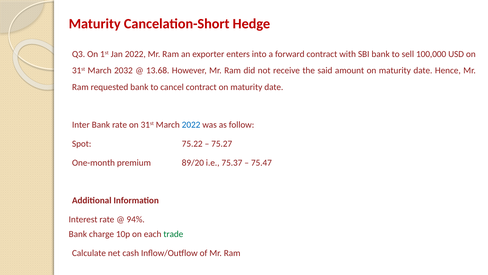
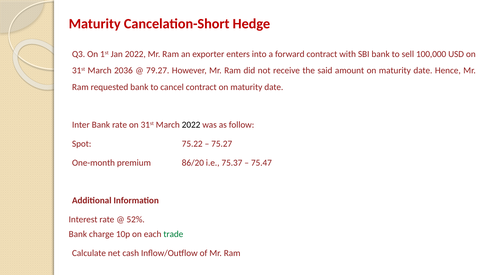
2032: 2032 -> 2036 (123, 70)
13.68: 13.68 -> 79.27 (158, 70)
2022 colour: blue -> black (191, 125)
89/20: 89/20 -> 86/20 (193, 162)
94%: 94% -> 52% (136, 219)
